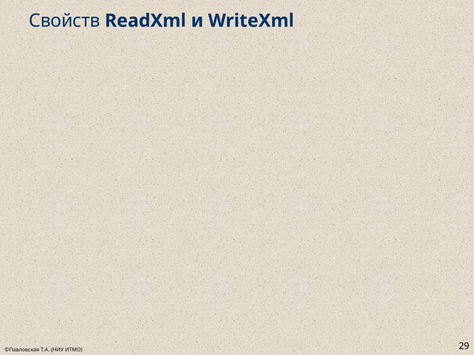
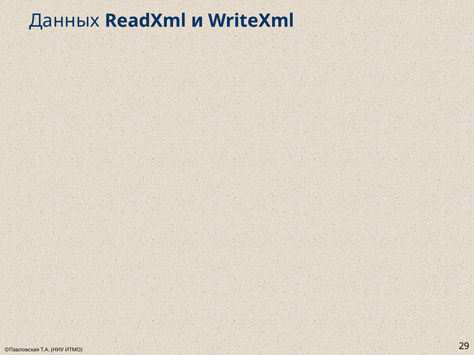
Свойств: Свойств -> Данных (64, 21)
